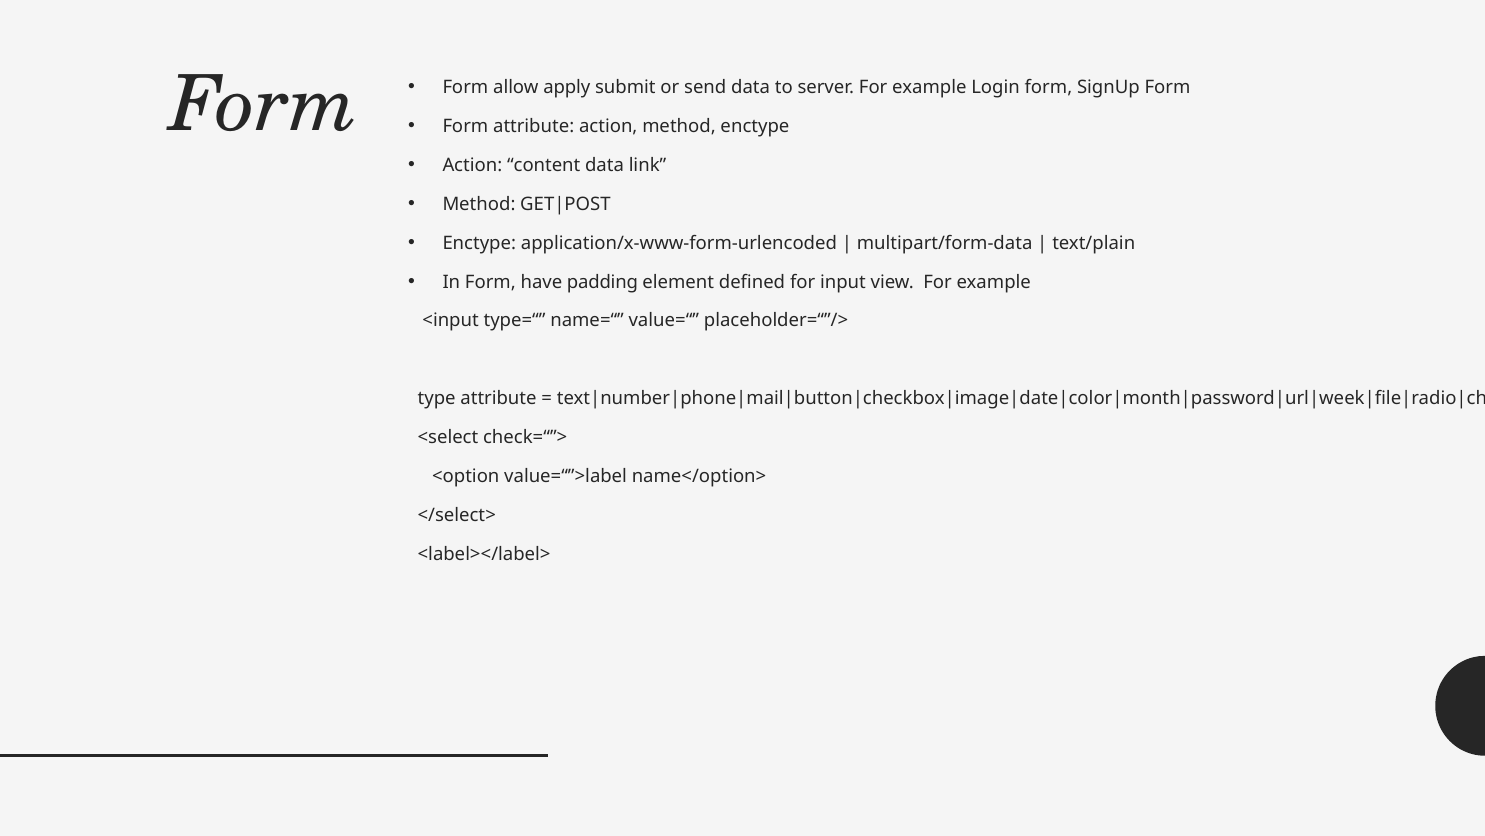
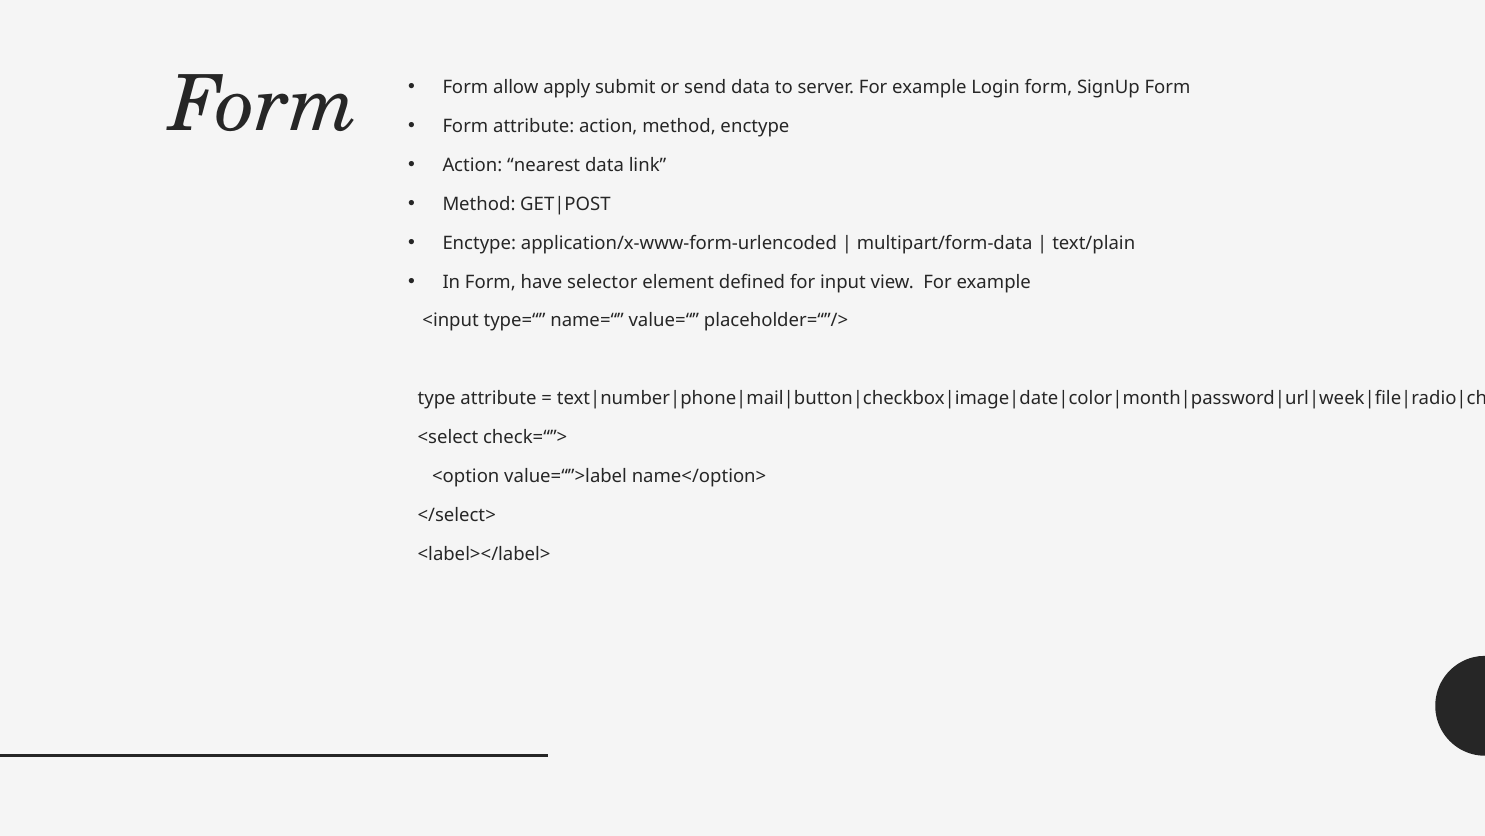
content: content -> nearest (544, 165)
padding: padding -> selector (602, 282)
